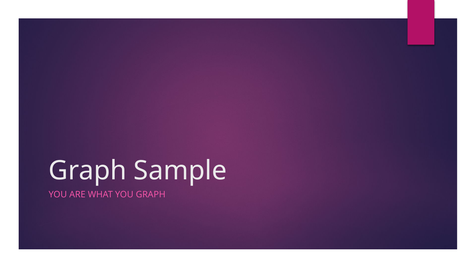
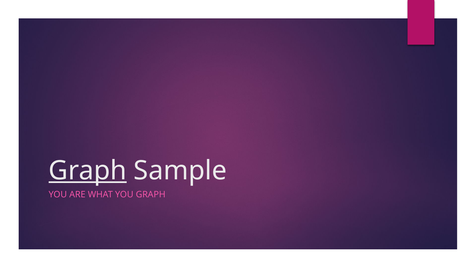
Graph underline: none -> present (88, 171)
